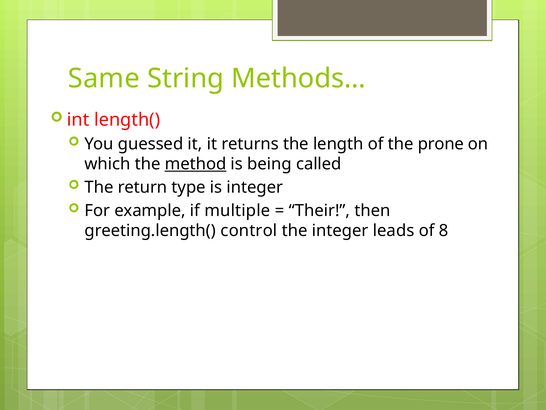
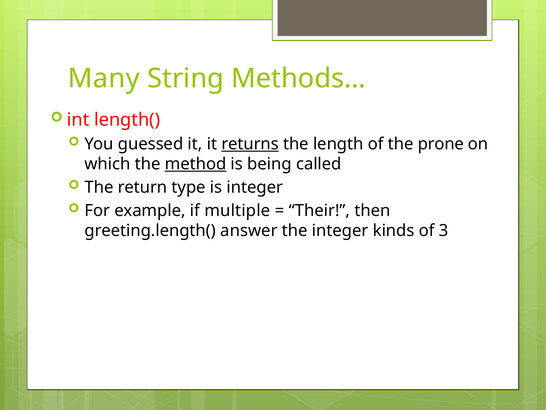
Same: Same -> Many (104, 78)
returns underline: none -> present (250, 144)
control: control -> answer (249, 230)
leads: leads -> kinds (394, 230)
8: 8 -> 3 (444, 230)
